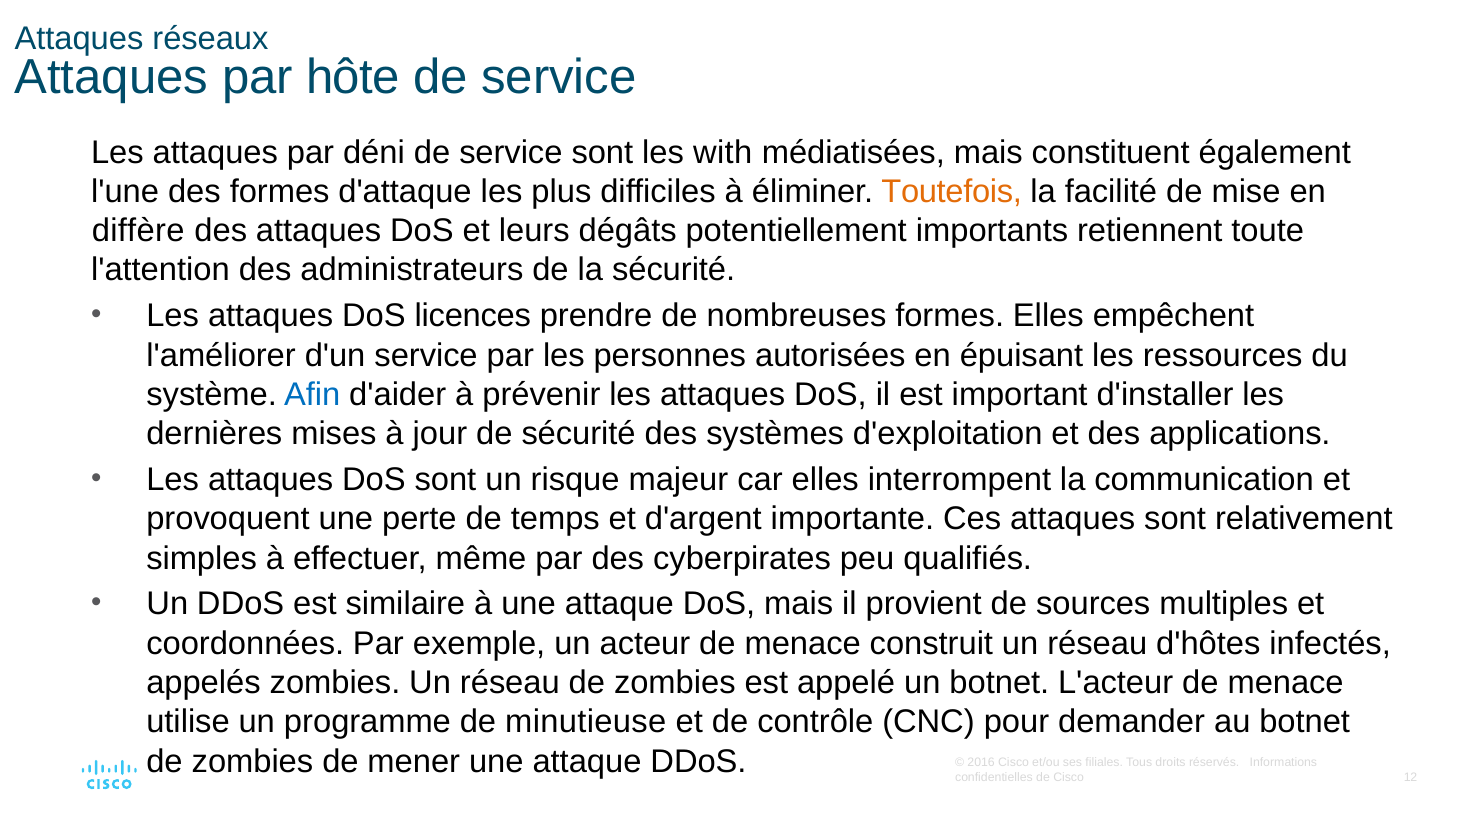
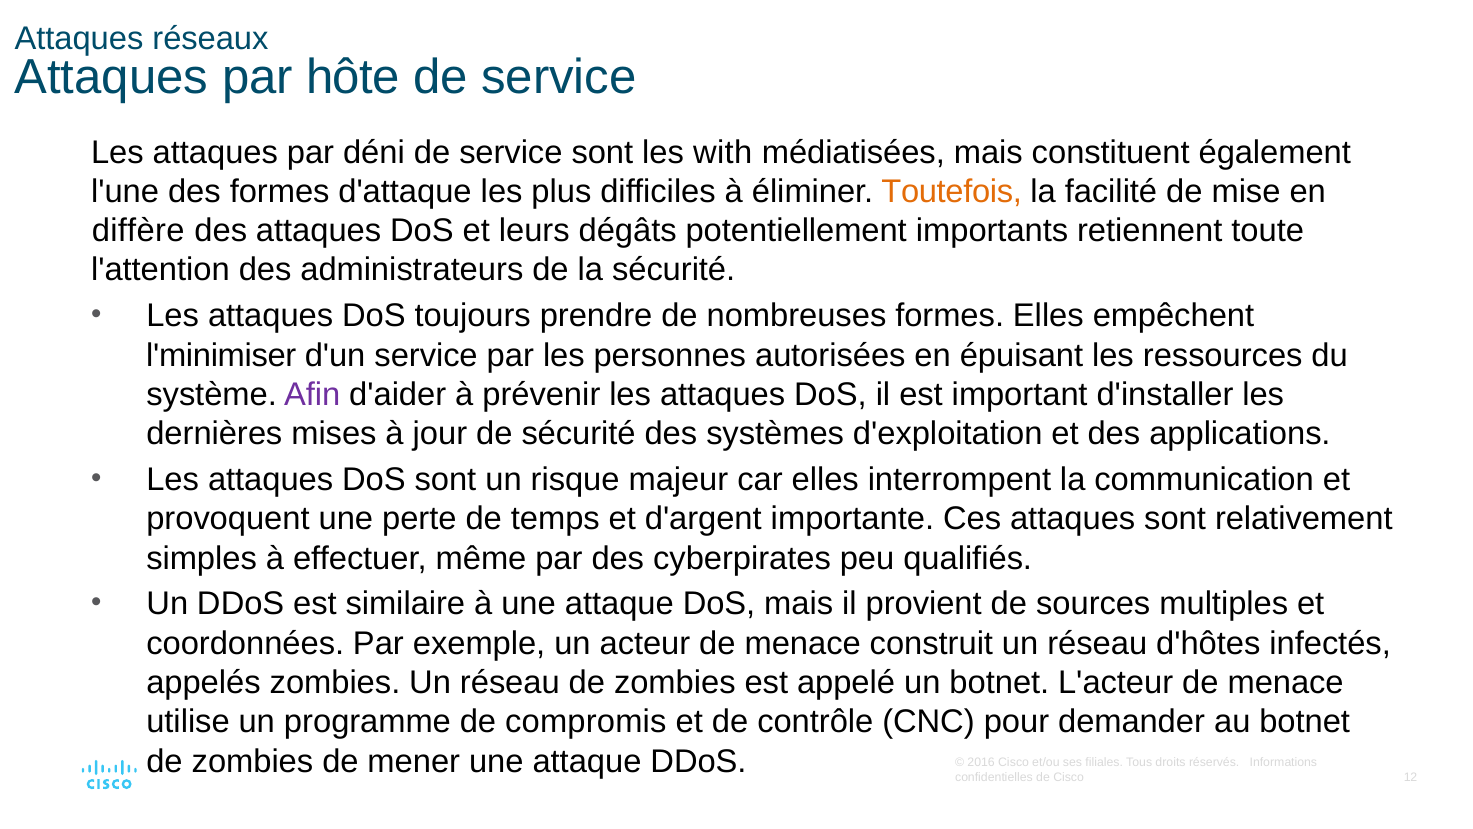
licences: licences -> toujours (473, 316)
l'améliorer: l'améliorer -> l'minimiser (221, 355)
Afin colour: blue -> purple (312, 394)
minutieuse: minutieuse -> compromis (586, 722)
